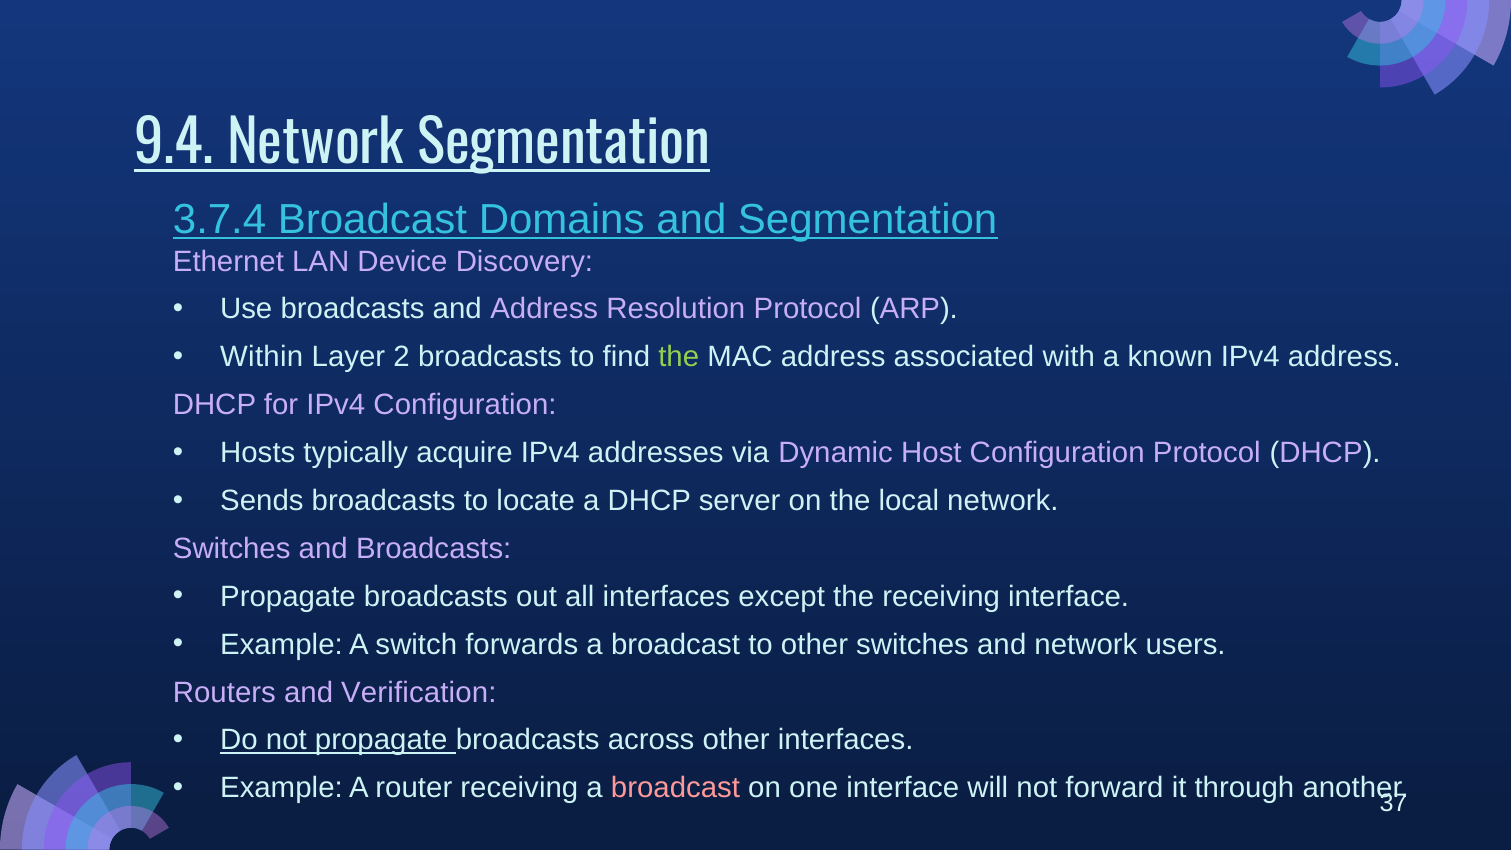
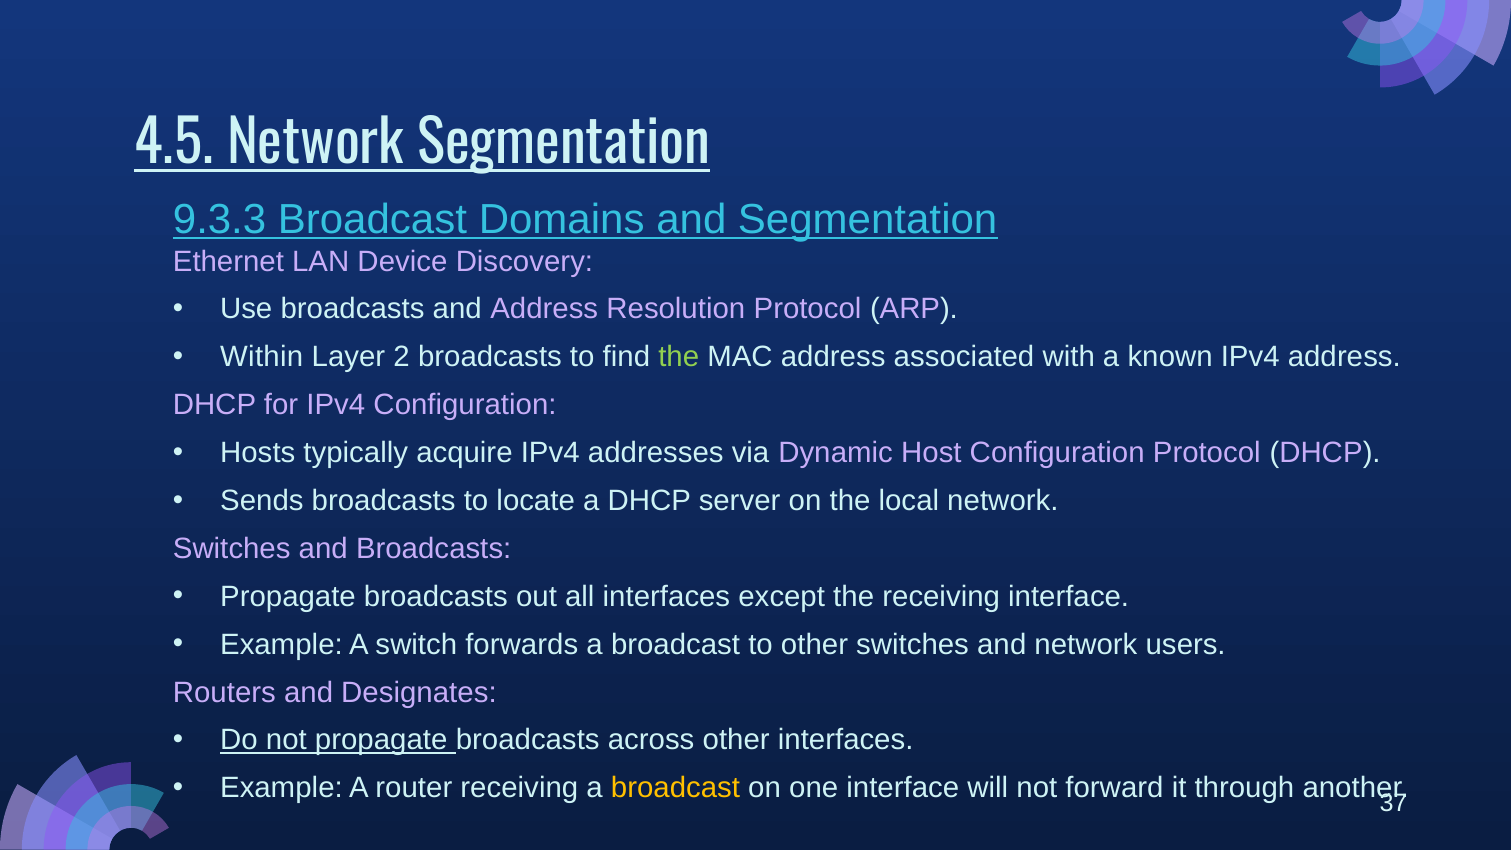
9.4: 9.4 -> 4.5 (174, 144)
3.7.4: 3.7.4 -> 9.3.3 (220, 219)
Verification: Verification -> Designates (419, 692)
broadcast colour: pink -> yellow (676, 788)
